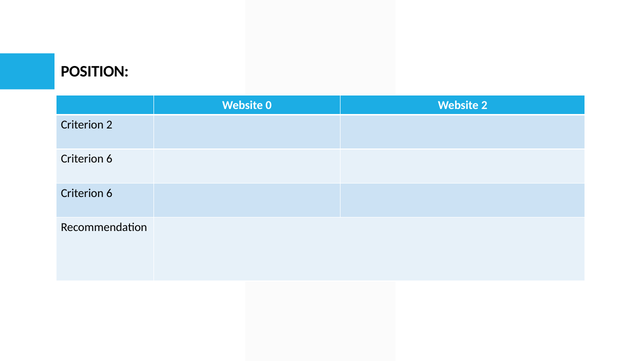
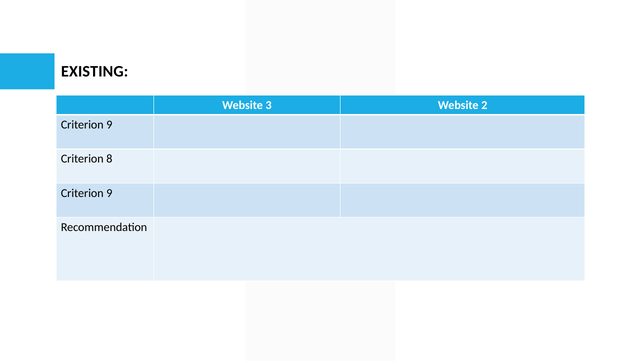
POSITION: POSITION -> EXISTING (95, 71)
0: 0 -> 3 (269, 105)
2: 2 -> 9 (109, 125)
6: 6 -> 8 (109, 159)
6: 6 -> 9 (109, 193)
